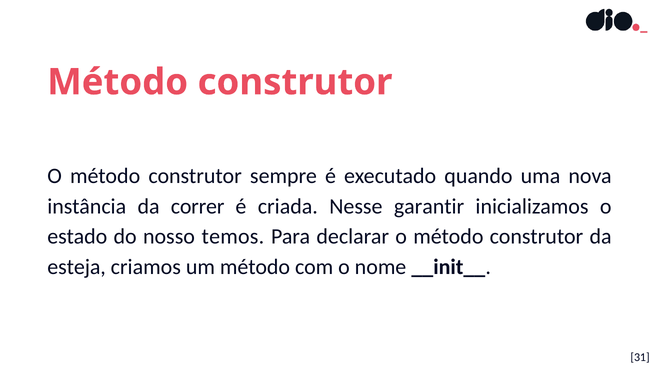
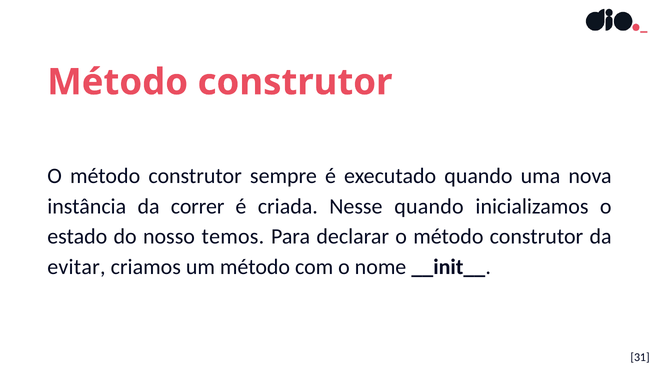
Nesse garantir: garantir -> quando (429, 206)
esteja: esteja -> evitar (76, 267)
